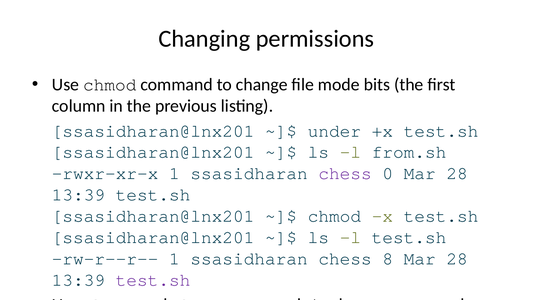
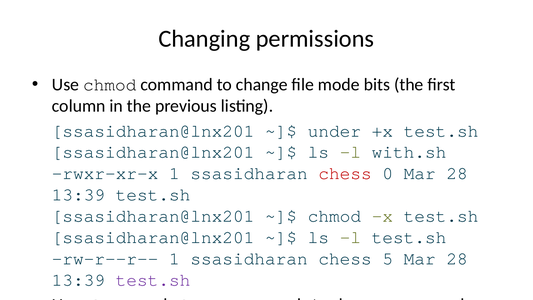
from.sh: from.sh -> with.sh (409, 152)
chess colour: purple -> red (345, 173)
8: 8 -> 5 (388, 259)
